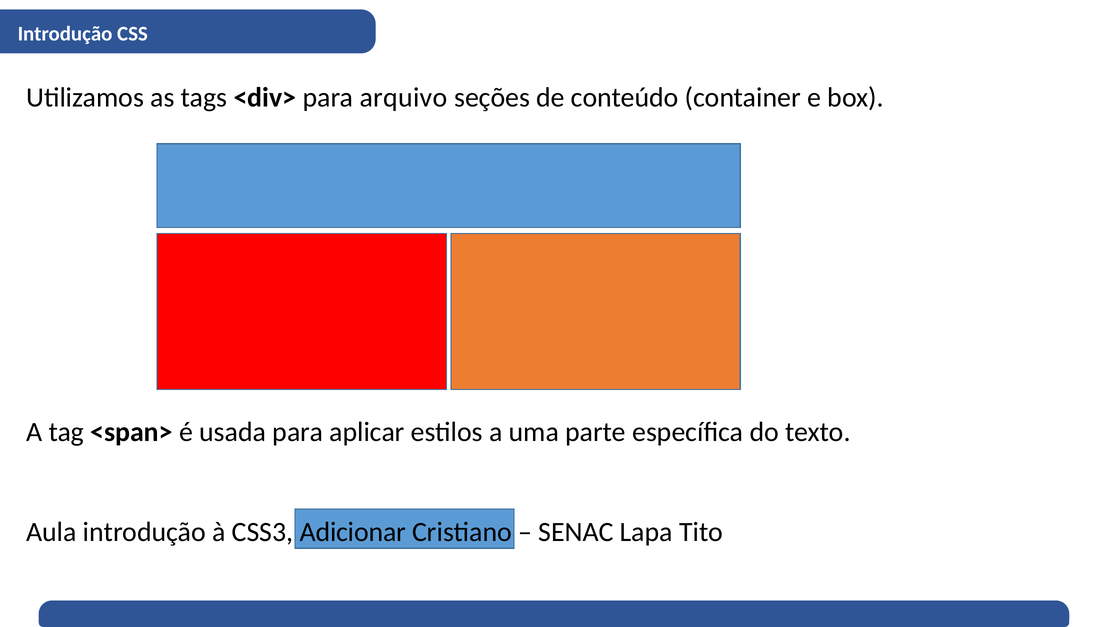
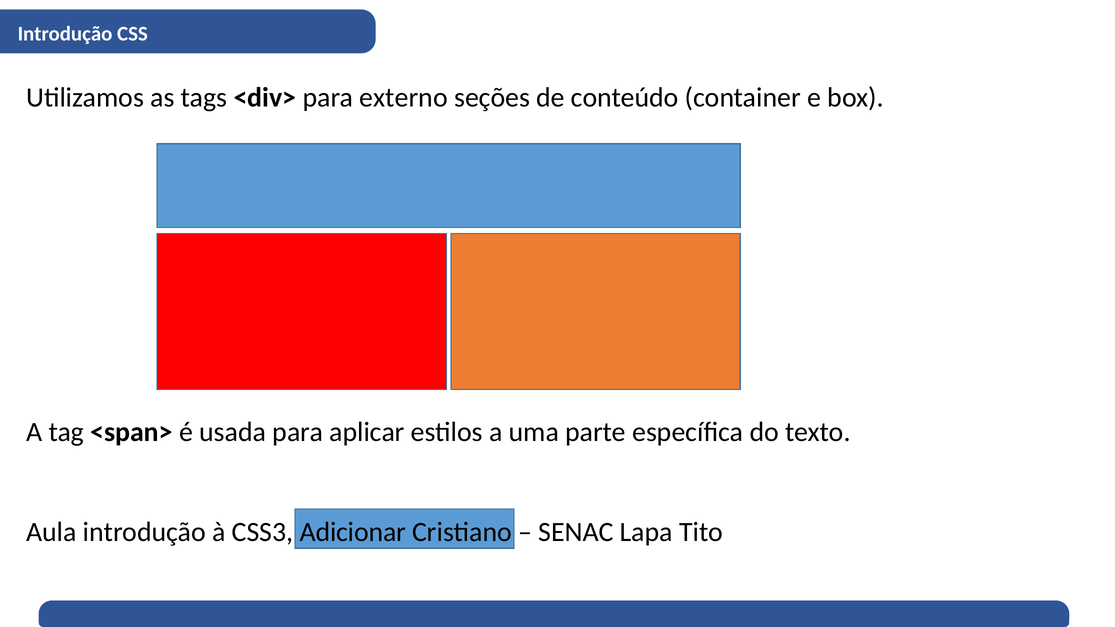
arquivo: arquivo -> externo (404, 98)
